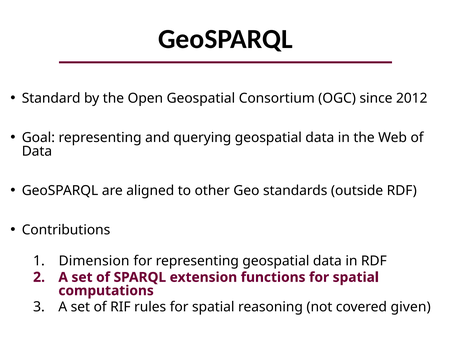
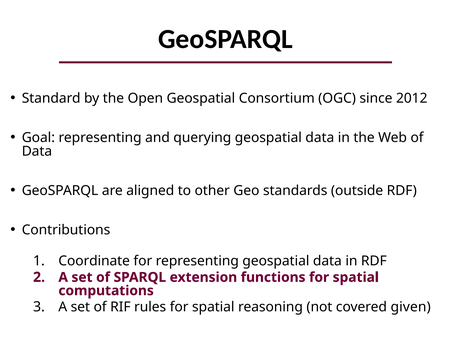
Dimension: Dimension -> Coordinate (94, 261)
